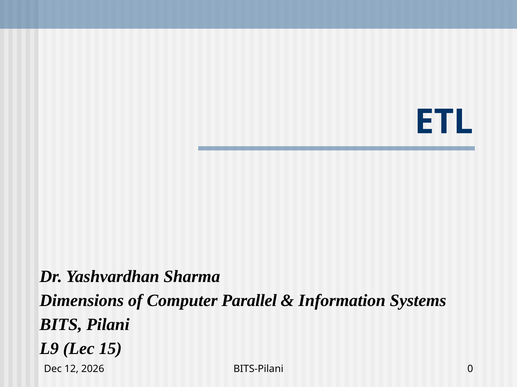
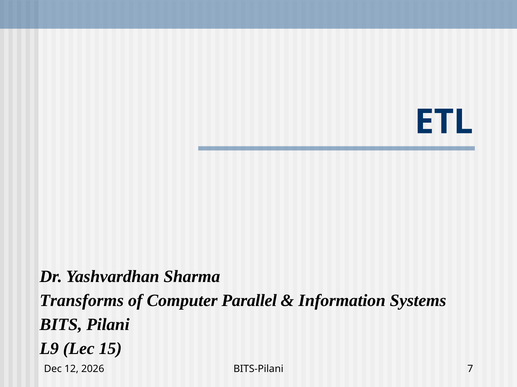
Dimensions: Dimensions -> Transforms (82, 301)
0: 0 -> 7 (470, 370)
